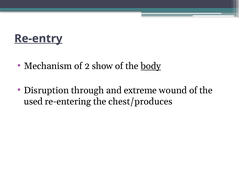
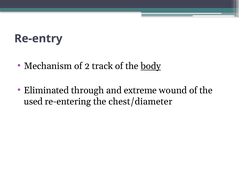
Re-entry underline: present -> none (38, 39)
show: show -> track (102, 66)
Disruption: Disruption -> Eliminated (46, 91)
chest/produces: chest/produces -> chest/diameter (140, 102)
